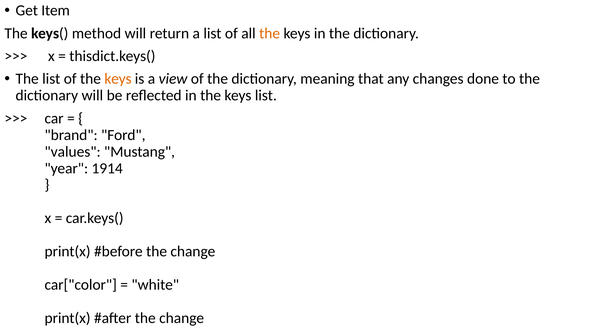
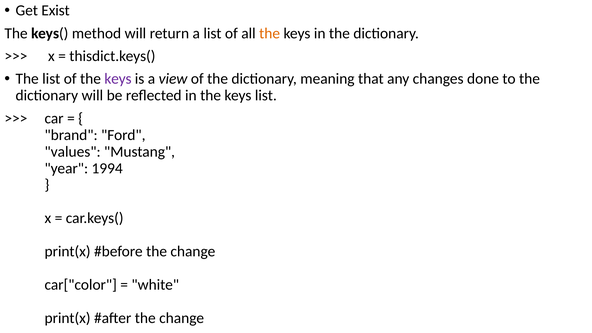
Item: Item -> Exist (56, 10)
keys colour: orange -> purple (118, 79)
1914: 1914 -> 1994 (107, 168)
